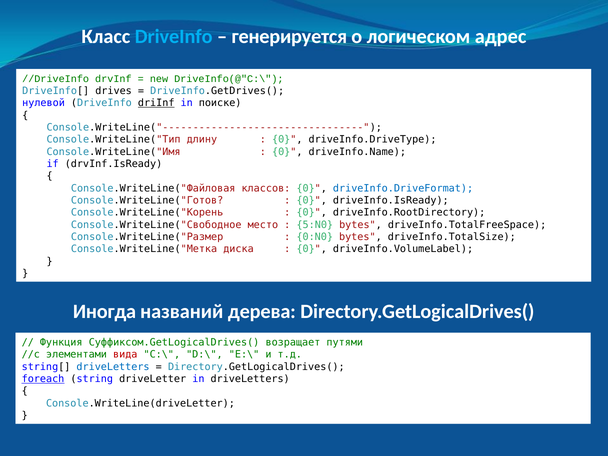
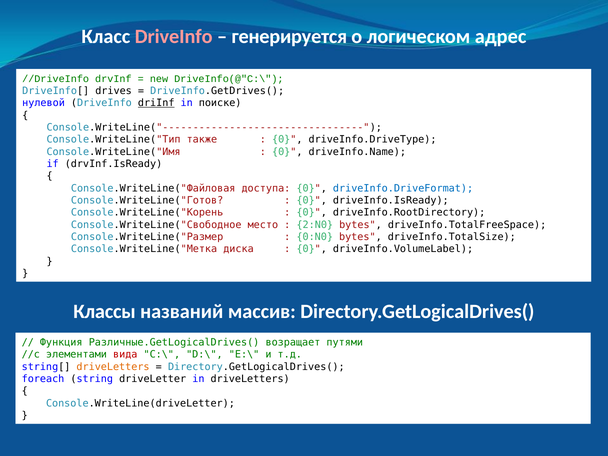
DriveInfo colour: light blue -> pink (174, 37)
длину: длину -> также (202, 140)
классов: классов -> доступа (266, 188)
5:N0: 5:N0 -> 2:N0 (315, 225)
Иногда: Иногда -> Классы (105, 312)
дерева: дерева -> массив (262, 312)
Суффиксом.GetLogicalDrives(: Суффиксом.GetLogicalDrives( -> Различные.GetLogicalDrives( (174, 342)
driveLetters colour: blue -> orange (113, 367)
foreach underline: present -> none (43, 379)
